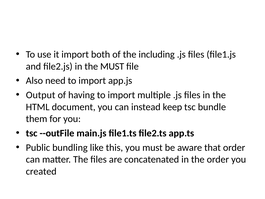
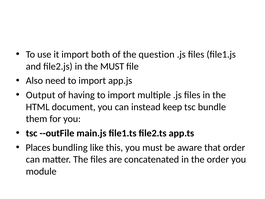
including: including -> question (157, 54)
Public: Public -> Places (38, 147)
created: created -> module (41, 171)
